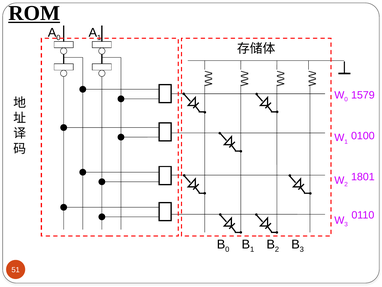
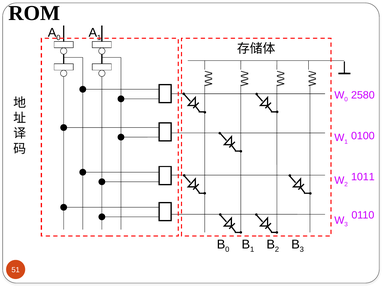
ROM underline: present -> none (34, 13)
1579: 1579 -> 2580 (363, 95)
1801: 1801 -> 1011 (363, 176)
